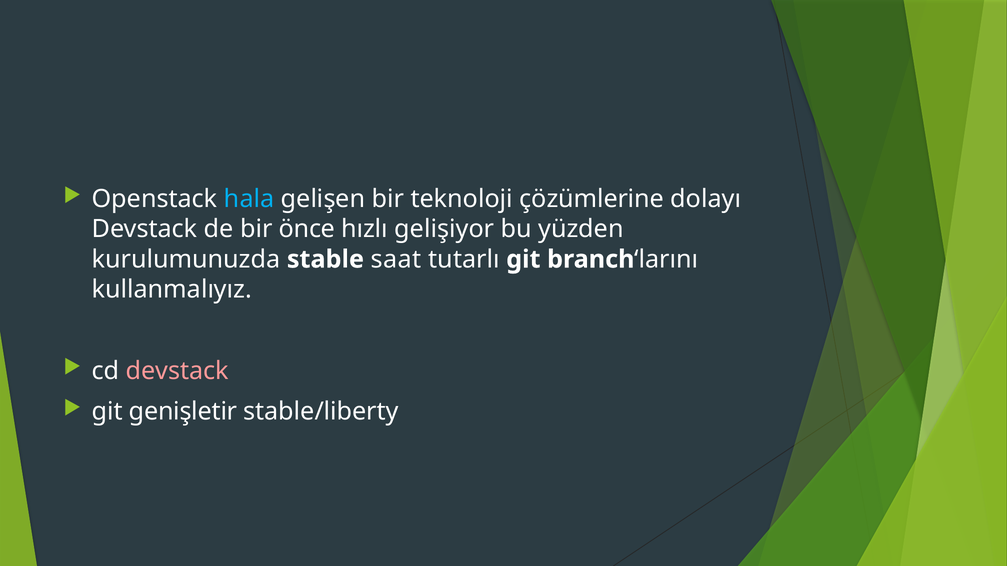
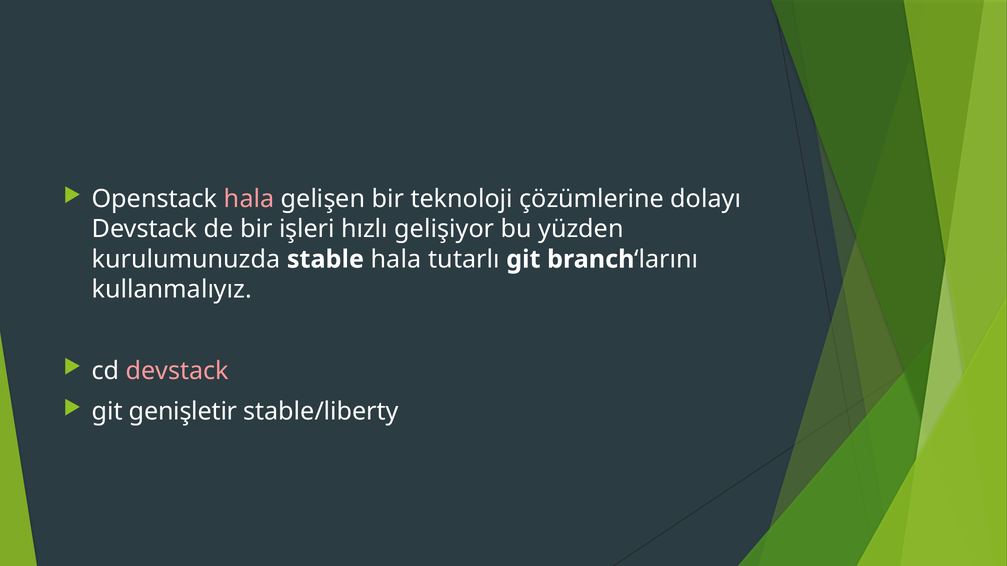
hala colour: light blue -> pink (249, 199)
önce: önce -> işleri (307, 229)
stable saat: saat -> hala (396, 260)
